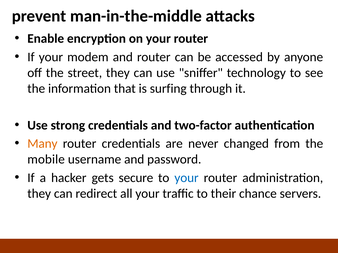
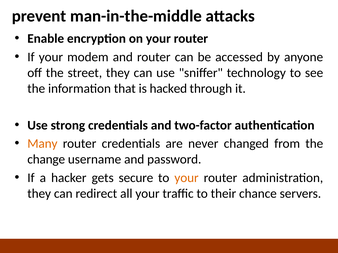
surfing: surfing -> hacked (168, 89)
mobile: mobile -> change (46, 160)
your colour: blue -> orange (187, 178)
